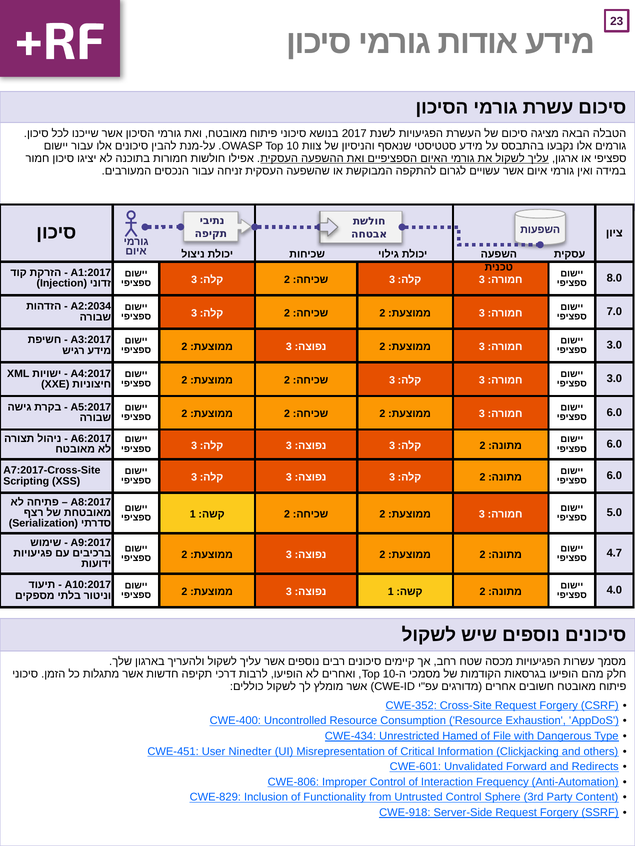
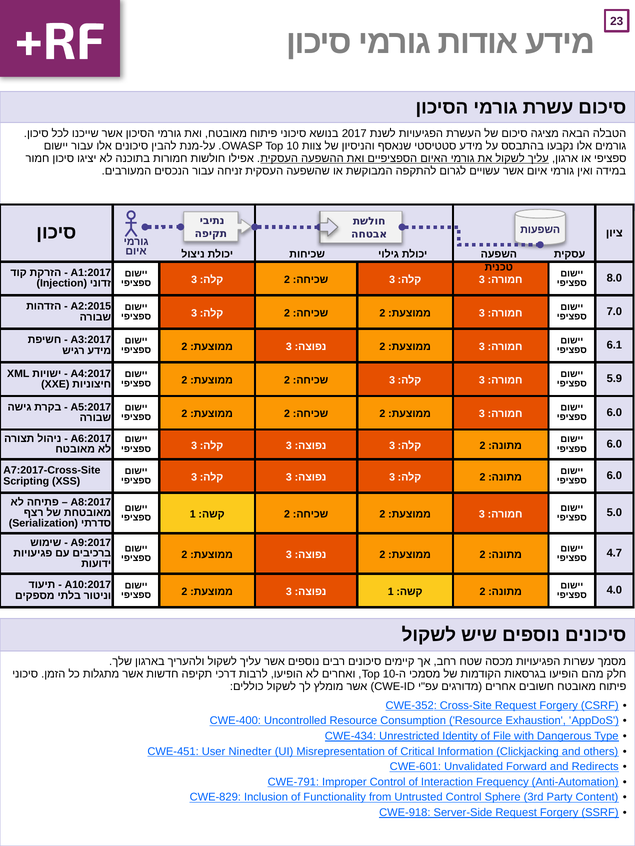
A2:2034: A2:2034 -> A2:2015 (91, 307)
3.0: 3.0 -> 6.1 (614, 346)
3.0: 3.0 -> 5.9 (614, 379)
Hamed: Hamed -> Identity (460, 737)
CWE-806: CWE-806 -> CWE-791 (293, 783)
